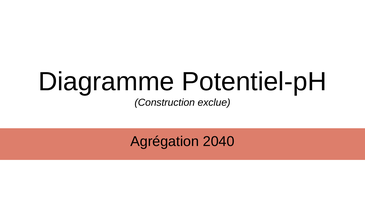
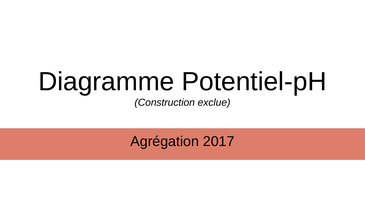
2040: 2040 -> 2017 (219, 142)
